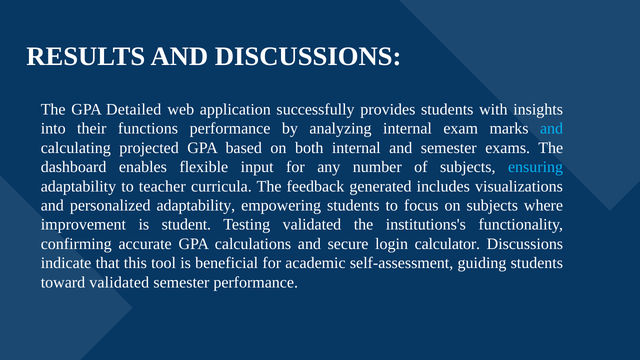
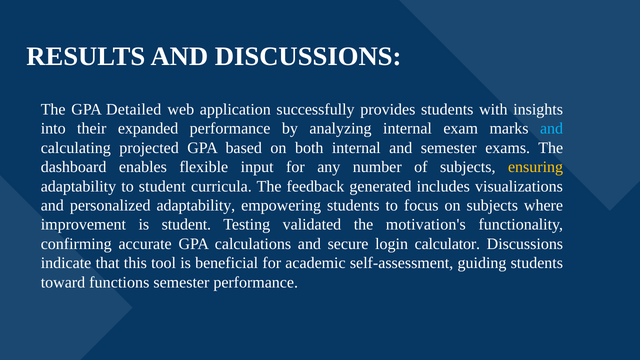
functions: functions -> expanded (148, 129)
ensuring colour: light blue -> yellow (536, 167)
to teacher: teacher -> student (162, 186)
institutions's: institutions's -> motivation's (426, 225)
toward validated: validated -> functions (119, 282)
